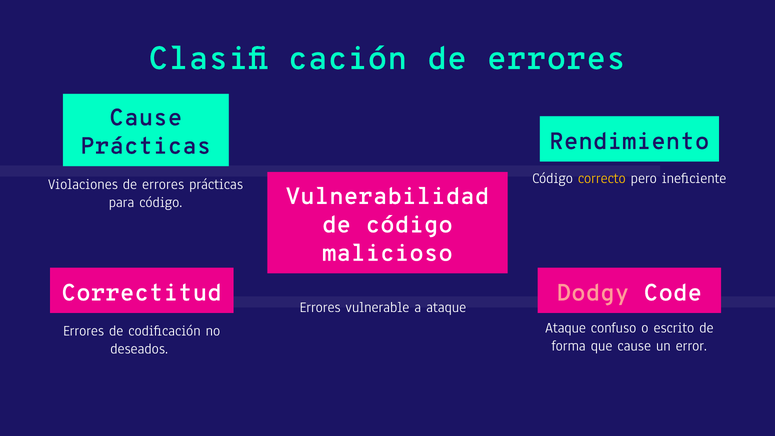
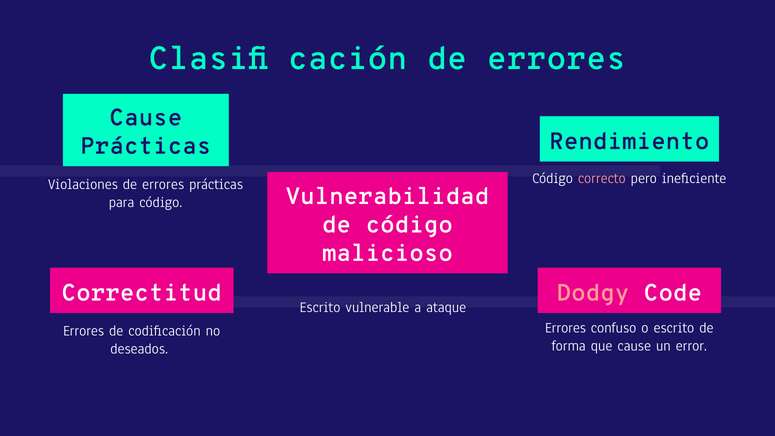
correcto colour: yellow -> pink (602, 178)
Errores: Errores -> Escrito (320, 307)
Ataque: Ataque -> Errores (566, 328)
